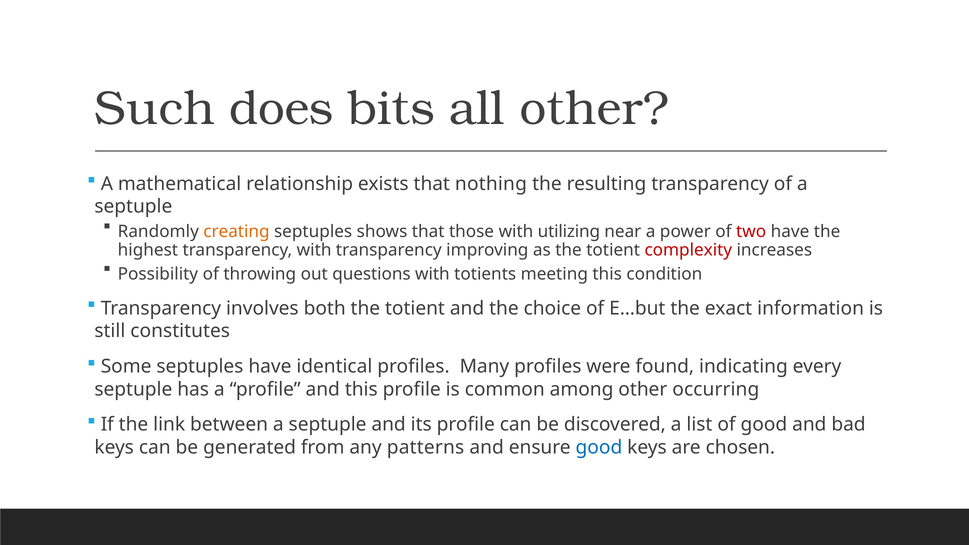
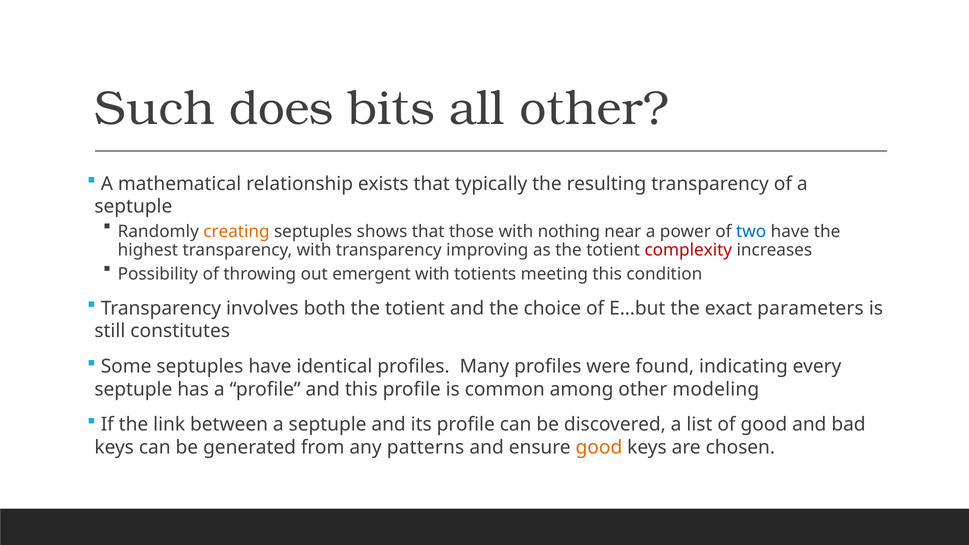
nothing: nothing -> typically (491, 184)
utilizing: utilizing -> nothing (569, 232)
two colour: red -> blue (751, 232)
questions: questions -> emergent (372, 274)
information: information -> parameters (810, 308)
occurring: occurring -> modeling (716, 389)
good colour: blue -> orange (599, 447)
